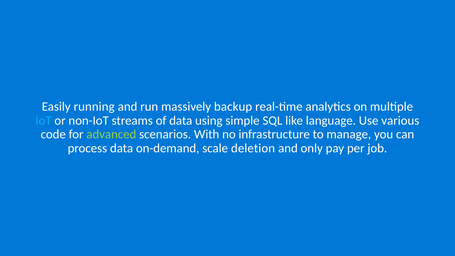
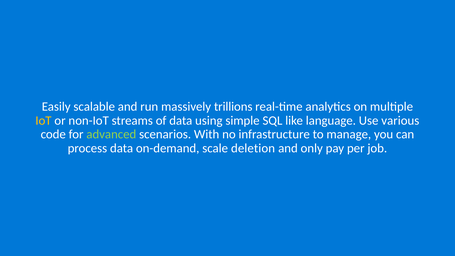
running: running -> scalable (94, 107)
backup: backup -> trillions (233, 107)
IoT colour: light blue -> yellow (43, 120)
